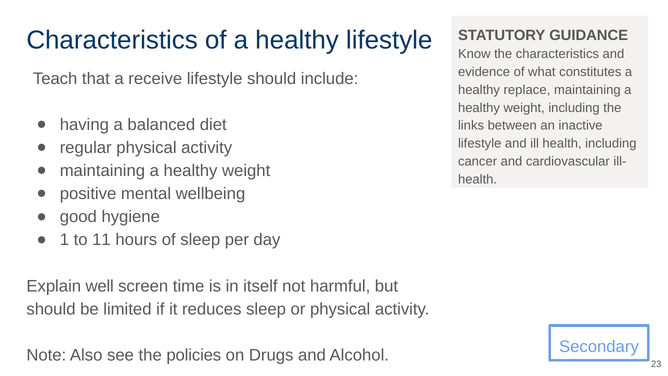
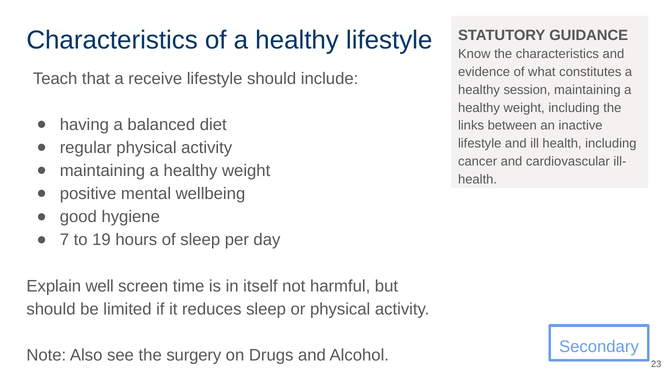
replace: replace -> session (527, 90)
1: 1 -> 7 (64, 240)
11: 11 -> 19 (101, 240)
policies: policies -> surgery (194, 355)
